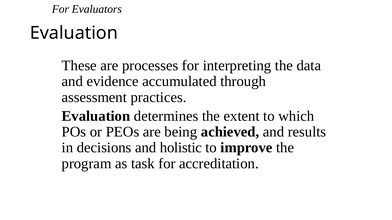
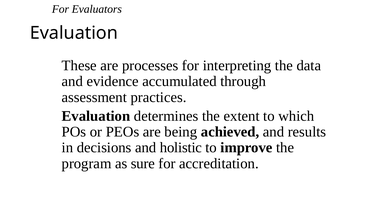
task: task -> sure (143, 164)
